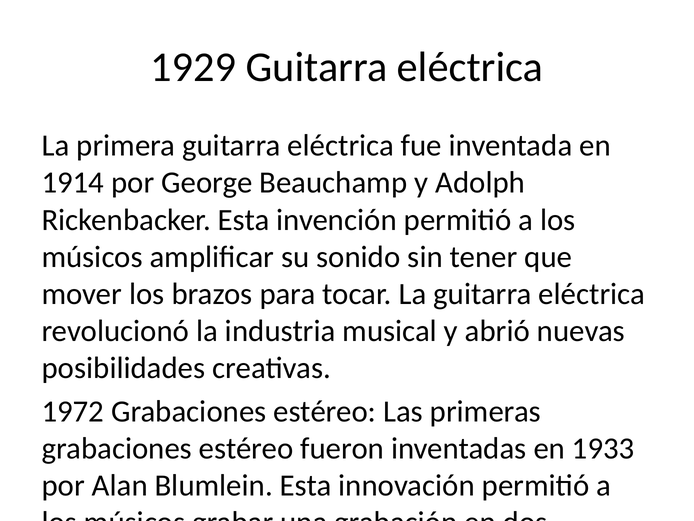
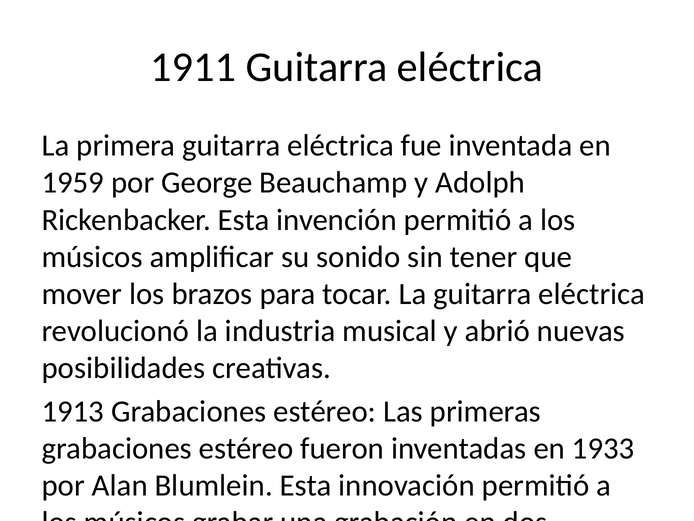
1929: 1929 -> 1911 (193, 67)
1914: 1914 -> 1959 (73, 183)
1972: 1972 -> 1913 (73, 411)
